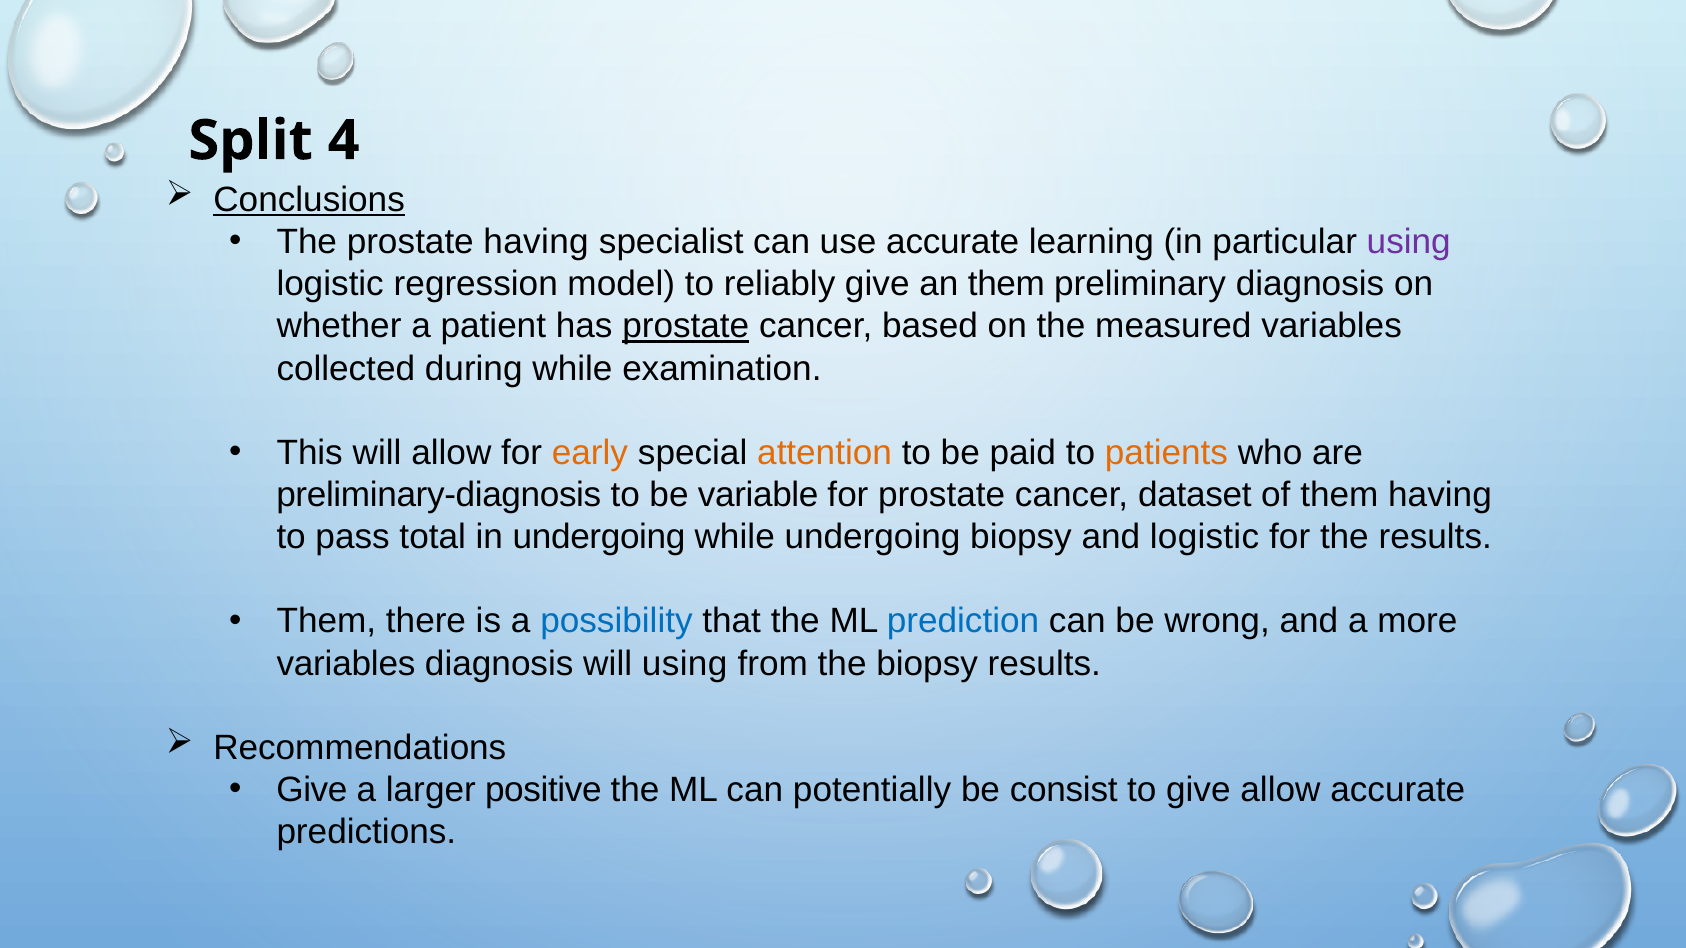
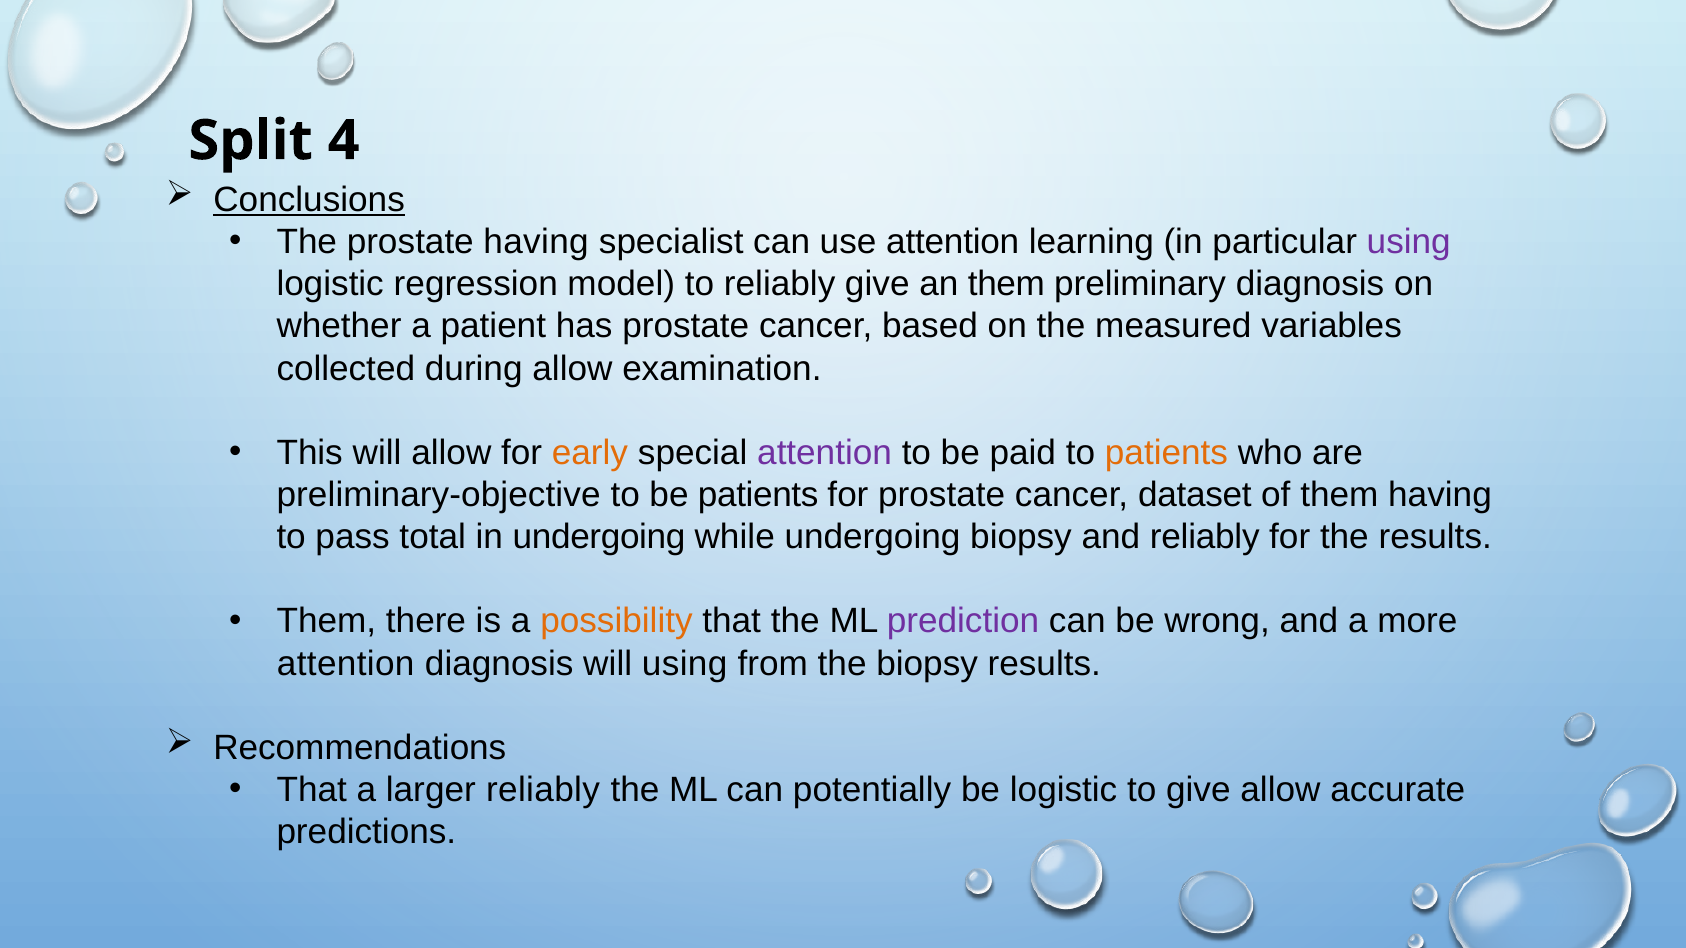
use accurate: accurate -> attention (953, 242)
prostate underline: present -> none (686, 326)
during while: while -> allow (572, 369)
attention colour: orange -> purple (825, 453)
preliminary-diagnosis: preliminary-diagnosis -> preliminary-objective (439, 495)
be variable: variable -> patients (758, 495)
and logistic: logistic -> reliably (1205, 537)
possibility colour: blue -> orange (616, 622)
prediction colour: blue -> purple (963, 622)
variables: variables -> attention (346, 664)
Give: Give -> That (312, 790)
larger positive: positive -> reliably (543, 790)
be consist: consist -> logistic (1064, 790)
